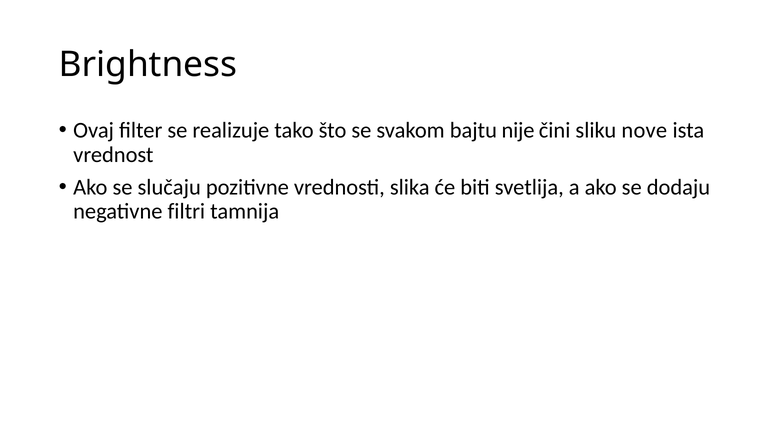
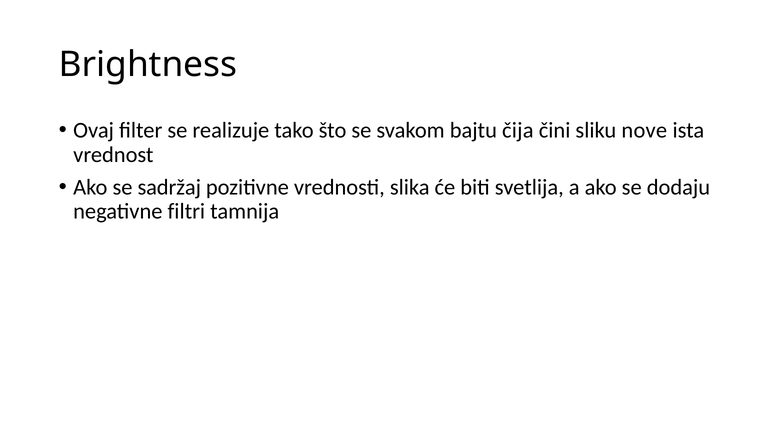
nije: nije -> čija (518, 130)
slučaju: slučaju -> sadržaj (169, 187)
